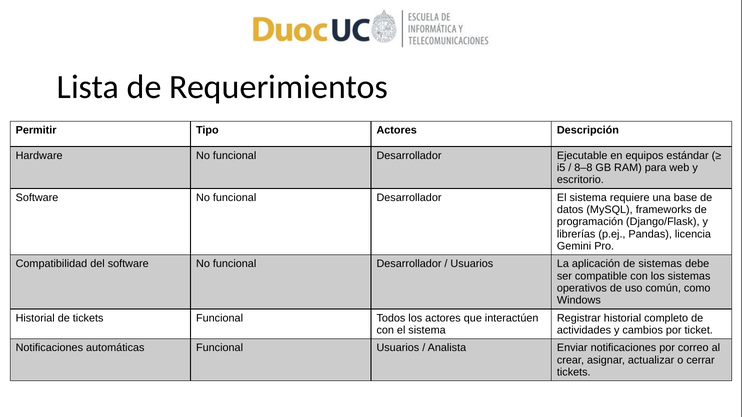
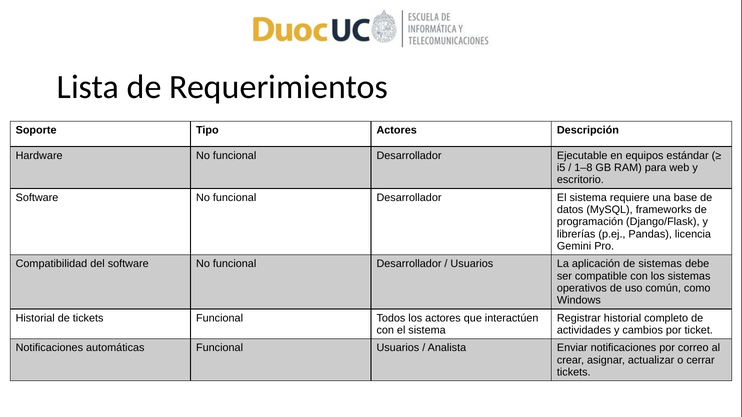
Permitir: Permitir -> Soporte (36, 130)
8–8: 8–8 -> 1–8 (583, 168)
